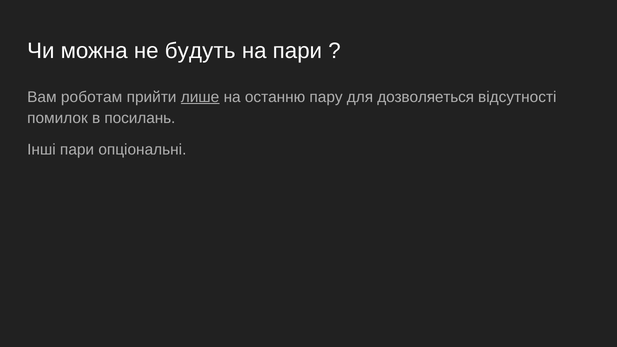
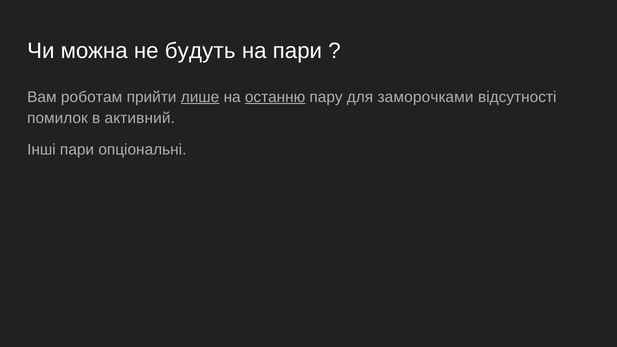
останню underline: none -> present (275, 97)
дозволяеться: дозволяеться -> заморочками (426, 97)
посилань: посилань -> активний (140, 118)
